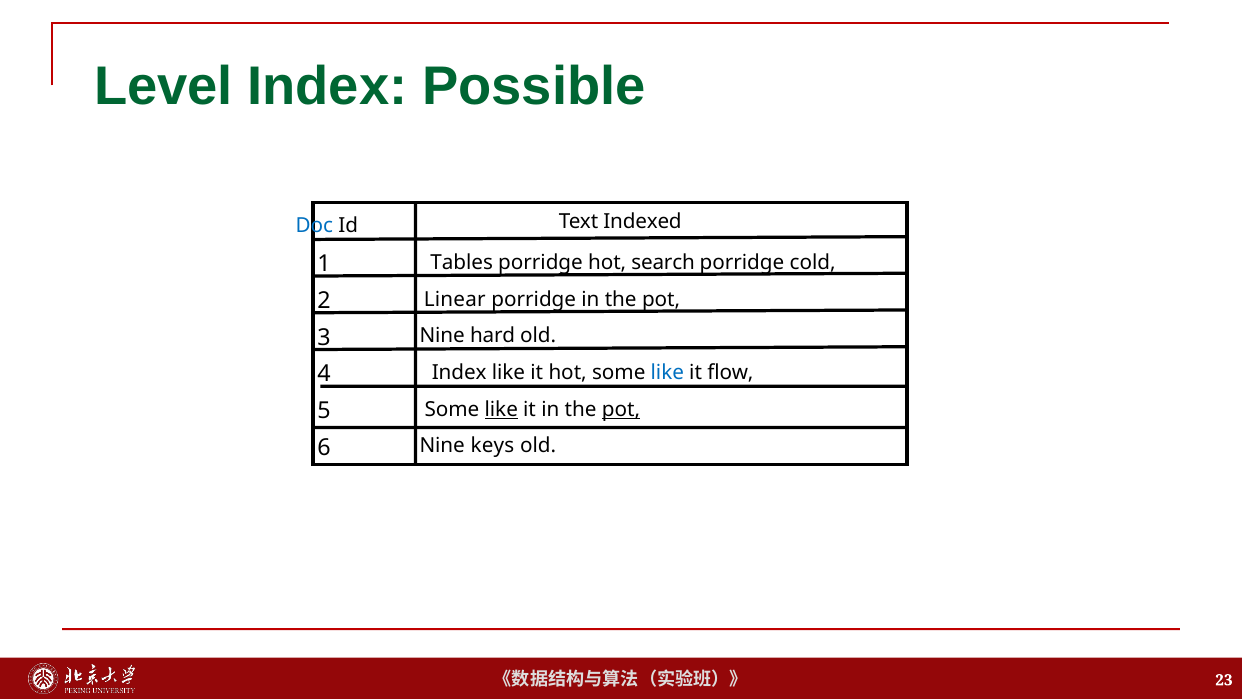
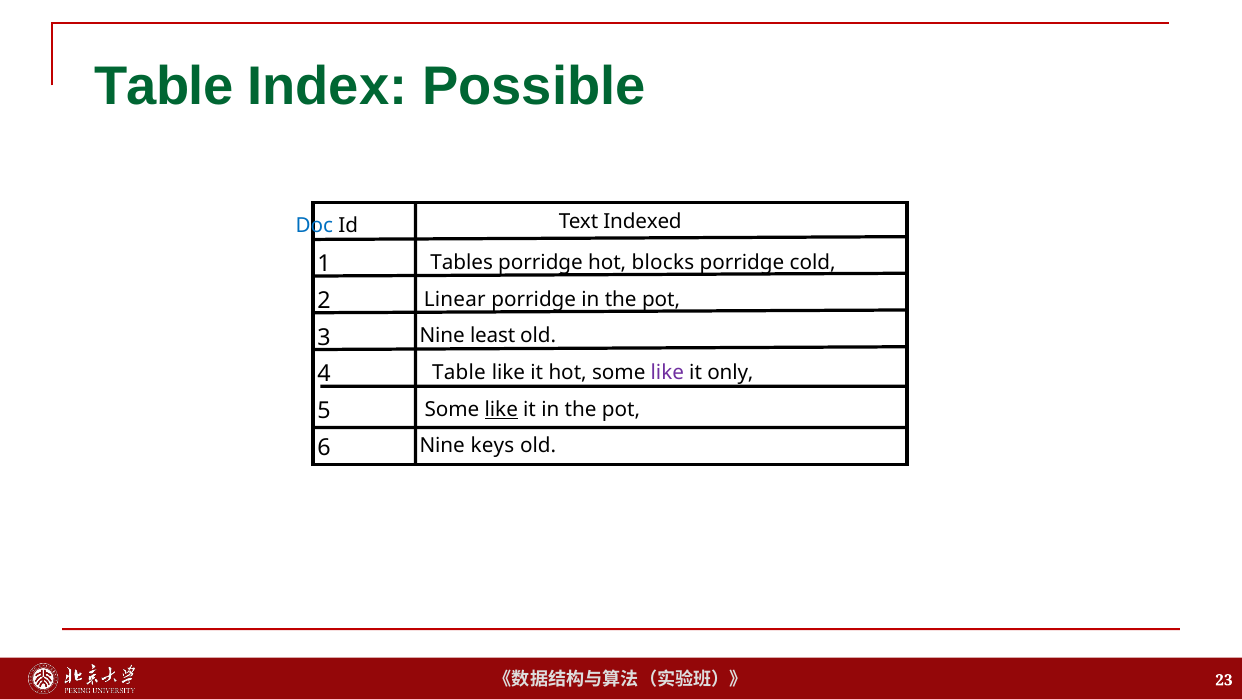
Level: Level -> Table (164, 87)
search: search -> blocks (663, 262)
hard: hard -> least (493, 336)
Index: Index -> Table (459, 372)
like colour: blue -> purple (667, 372)
flow: flow -> only (730, 372)
pot underline: present -> none (621, 409)
